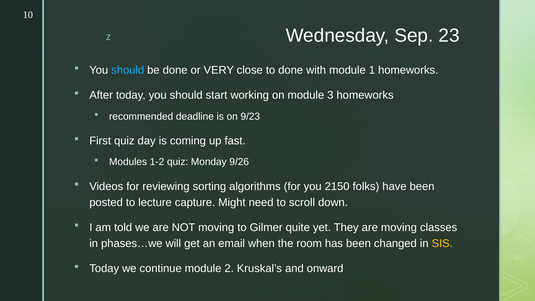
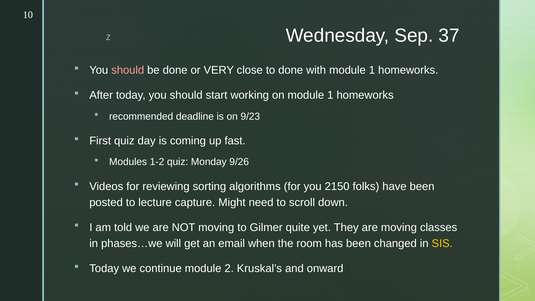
23: 23 -> 37 (449, 36)
should colour: light blue -> pink (128, 70)
on module 3: 3 -> 1 (330, 95)
